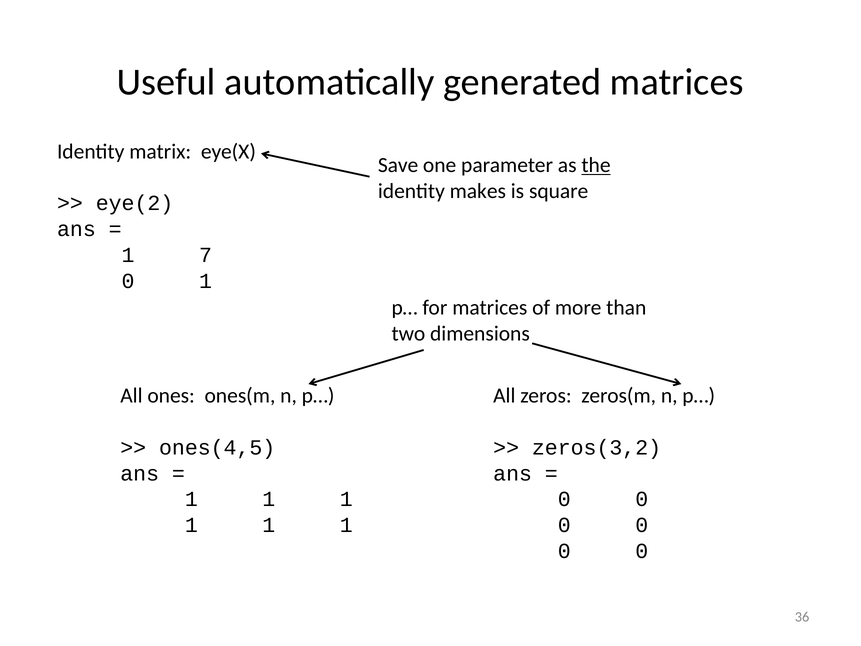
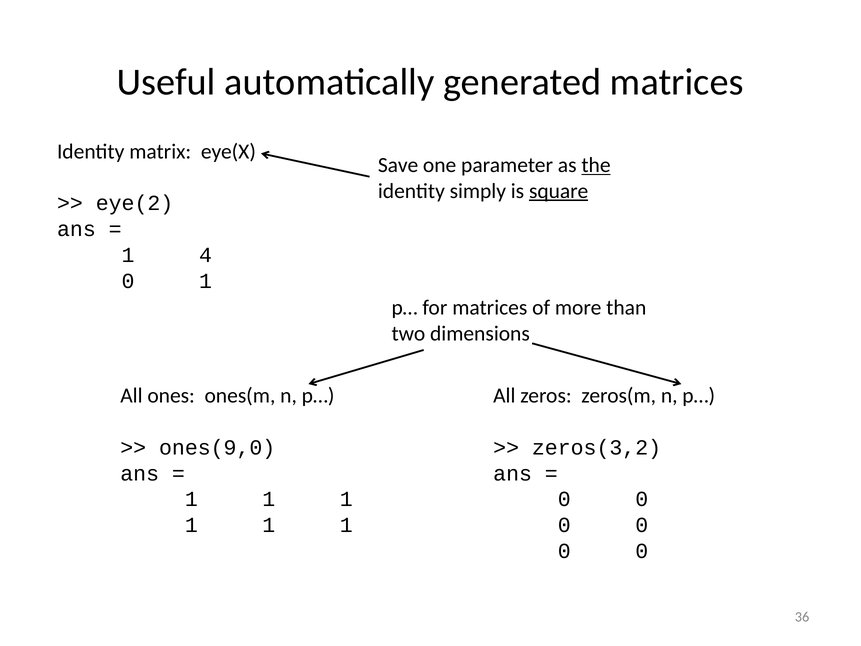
makes: makes -> simply (478, 191)
square underline: none -> present (559, 191)
7: 7 -> 4 (206, 255)
ones(4,5: ones(4,5 -> ones(9,0 (217, 447)
